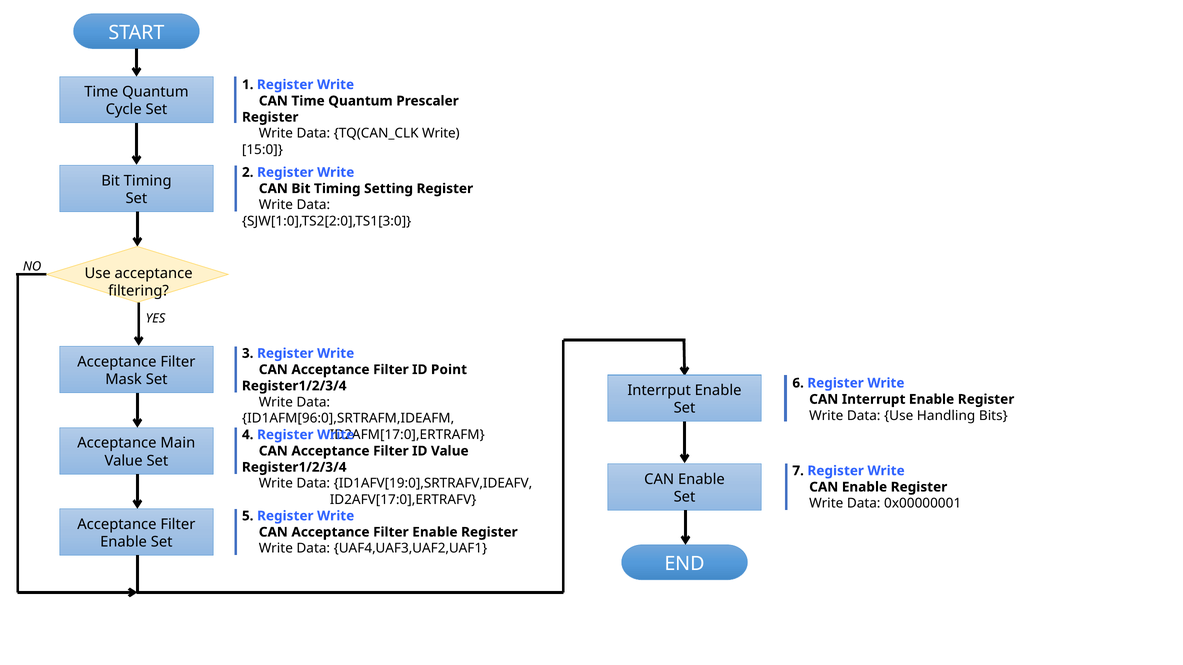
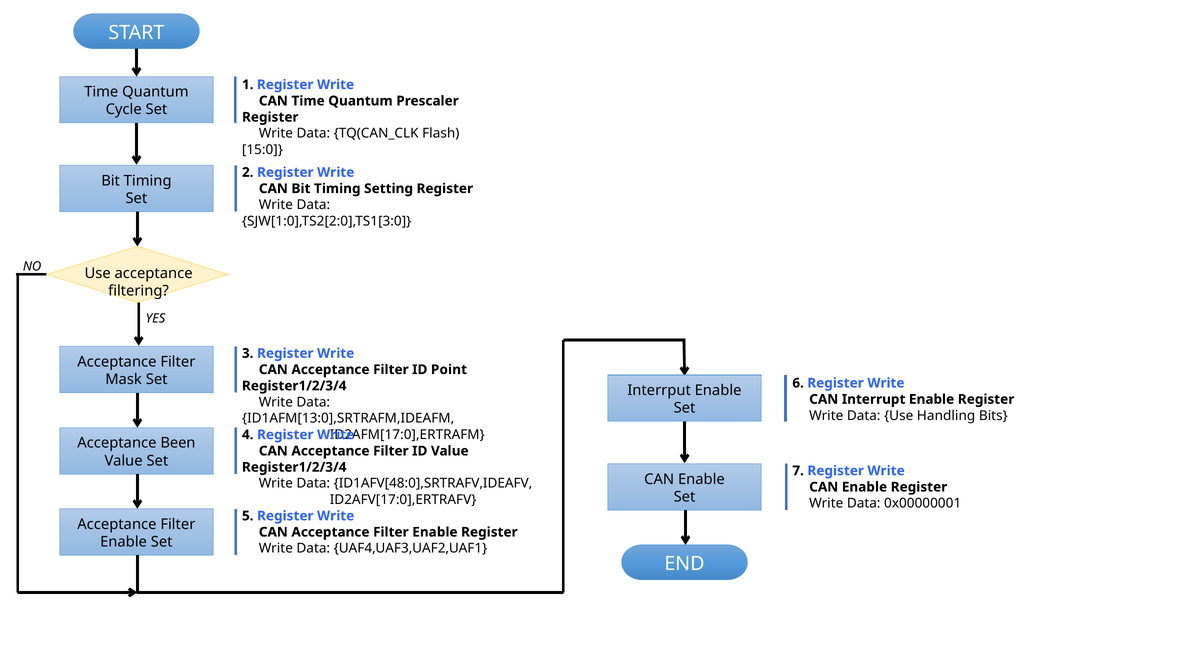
TQ(CAN_CLK Write: Write -> Flash (441, 134)
ID1AFM[96:0],SRTRAFM,IDEAFM: ID1AFM[96:0],SRTRAFM,IDEAFM -> ID1AFM[13:0],SRTRAFM,IDEAFM (348, 419)
Main: Main -> Been (178, 443)
ID1AFV[19:0],SRTRAFV,IDEAFV: ID1AFV[19:0],SRTRAFV,IDEAFV -> ID1AFV[48:0],SRTRAFV,IDEAFV (433, 484)
